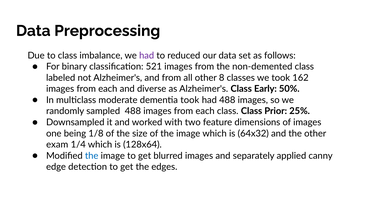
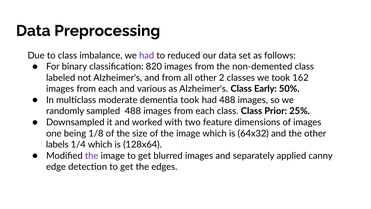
521: 521 -> 820 (154, 66)
8: 8 -> 2 (222, 78)
diverse: diverse -> various (152, 89)
exam: exam -> labels (57, 144)
the colour: blue -> purple (92, 156)
